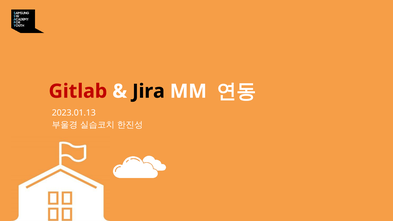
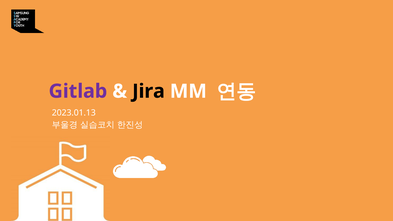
Gitlab colour: red -> purple (78, 91)
